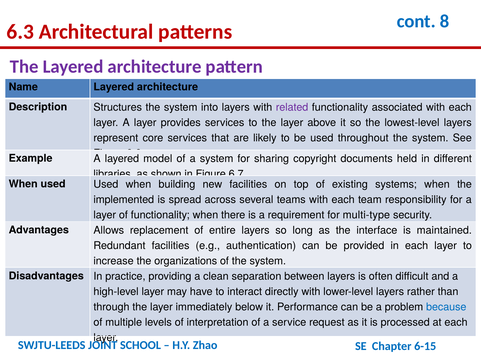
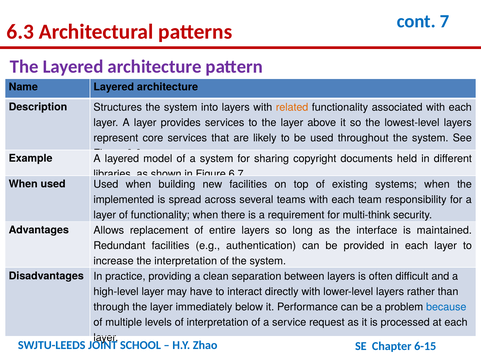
8: 8 -> 7 (445, 21)
related colour: purple -> orange (292, 107)
multi-type: multi-type -> multi-think (366, 215)
the organizations: organizations -> interpretation (186, 261)
